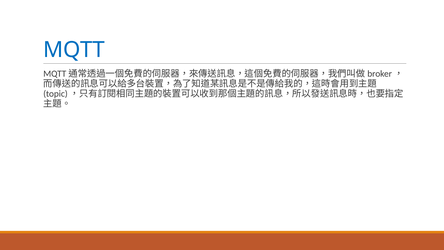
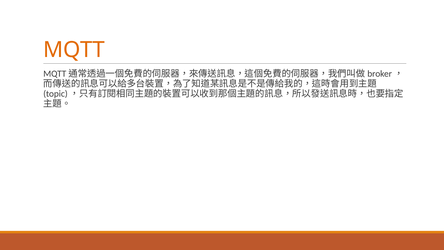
MQTT colour: blue -> orange (74, 50)
